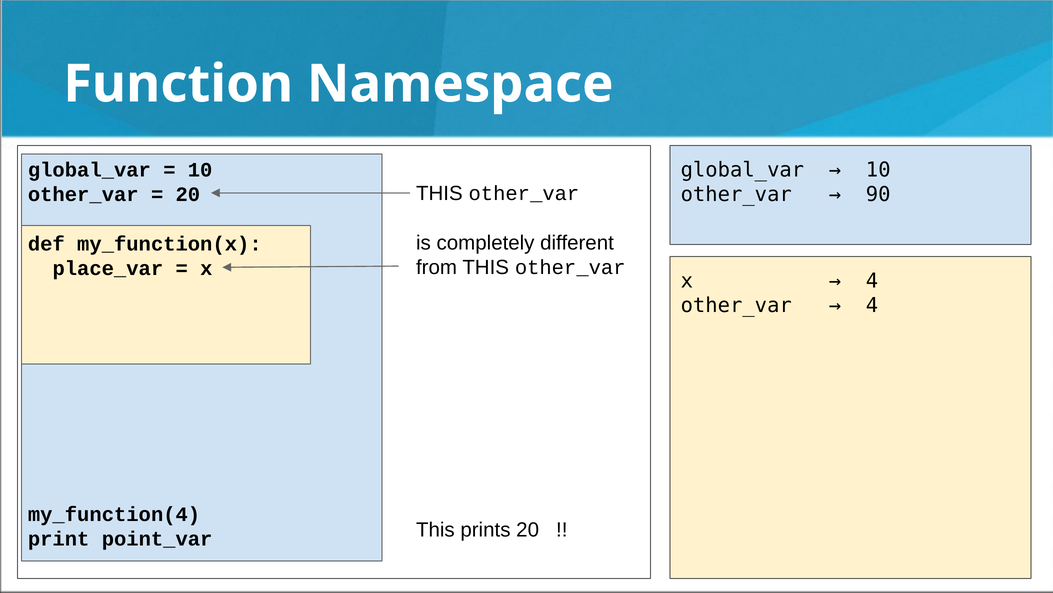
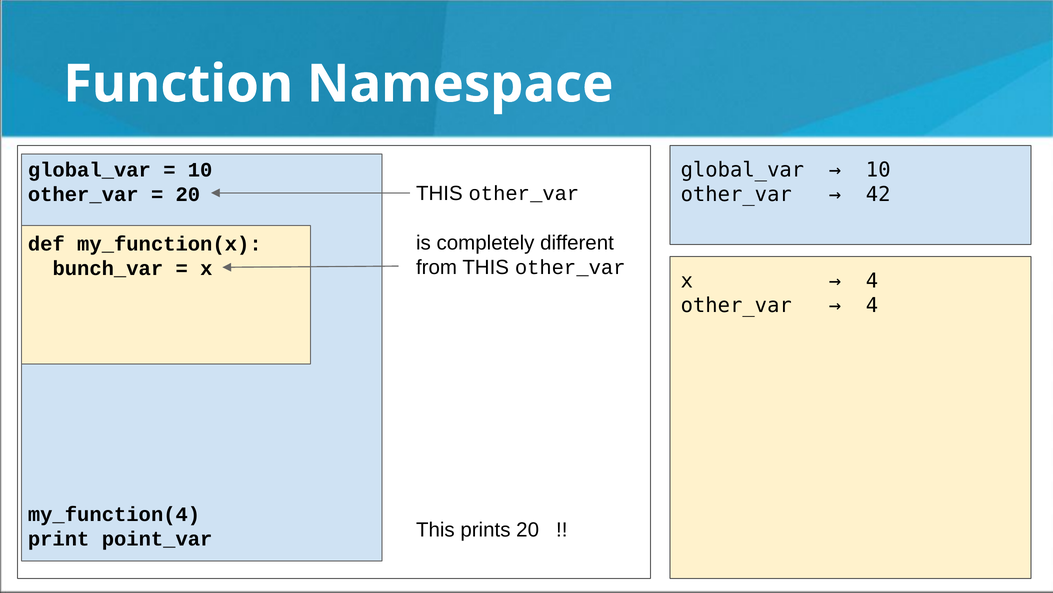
90: 90 -> 42 (878, 194)
place_var: place_var -> bunch_var (108, 268)
